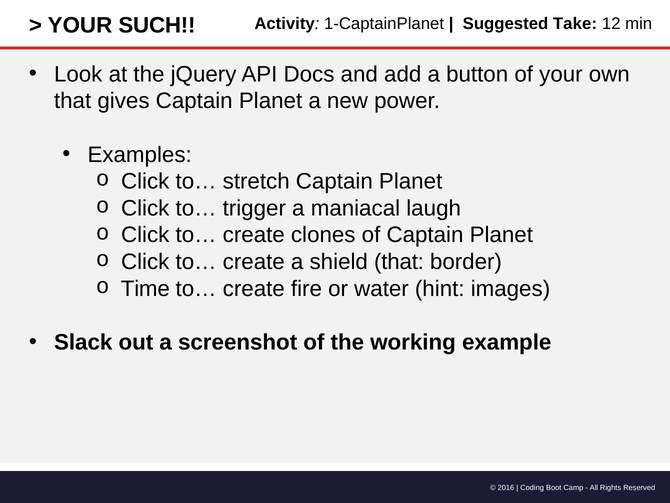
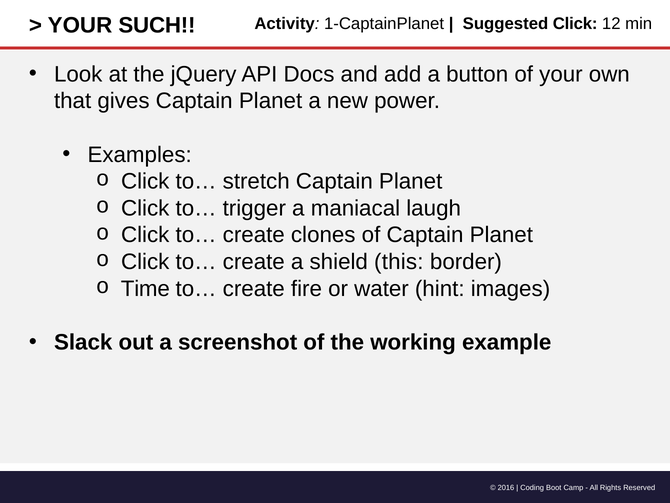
Suggested Take: Take -> Click (575, 24)
shield that: that -> this (399, 262)
